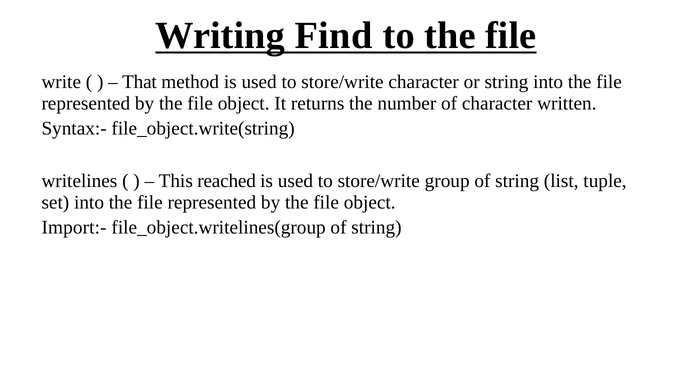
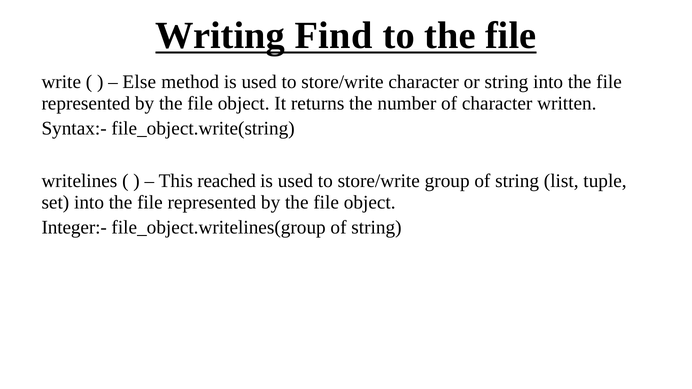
That: That -> Else (139, 82)
Import:-: Import:- -> Integer:- (74, 228)
